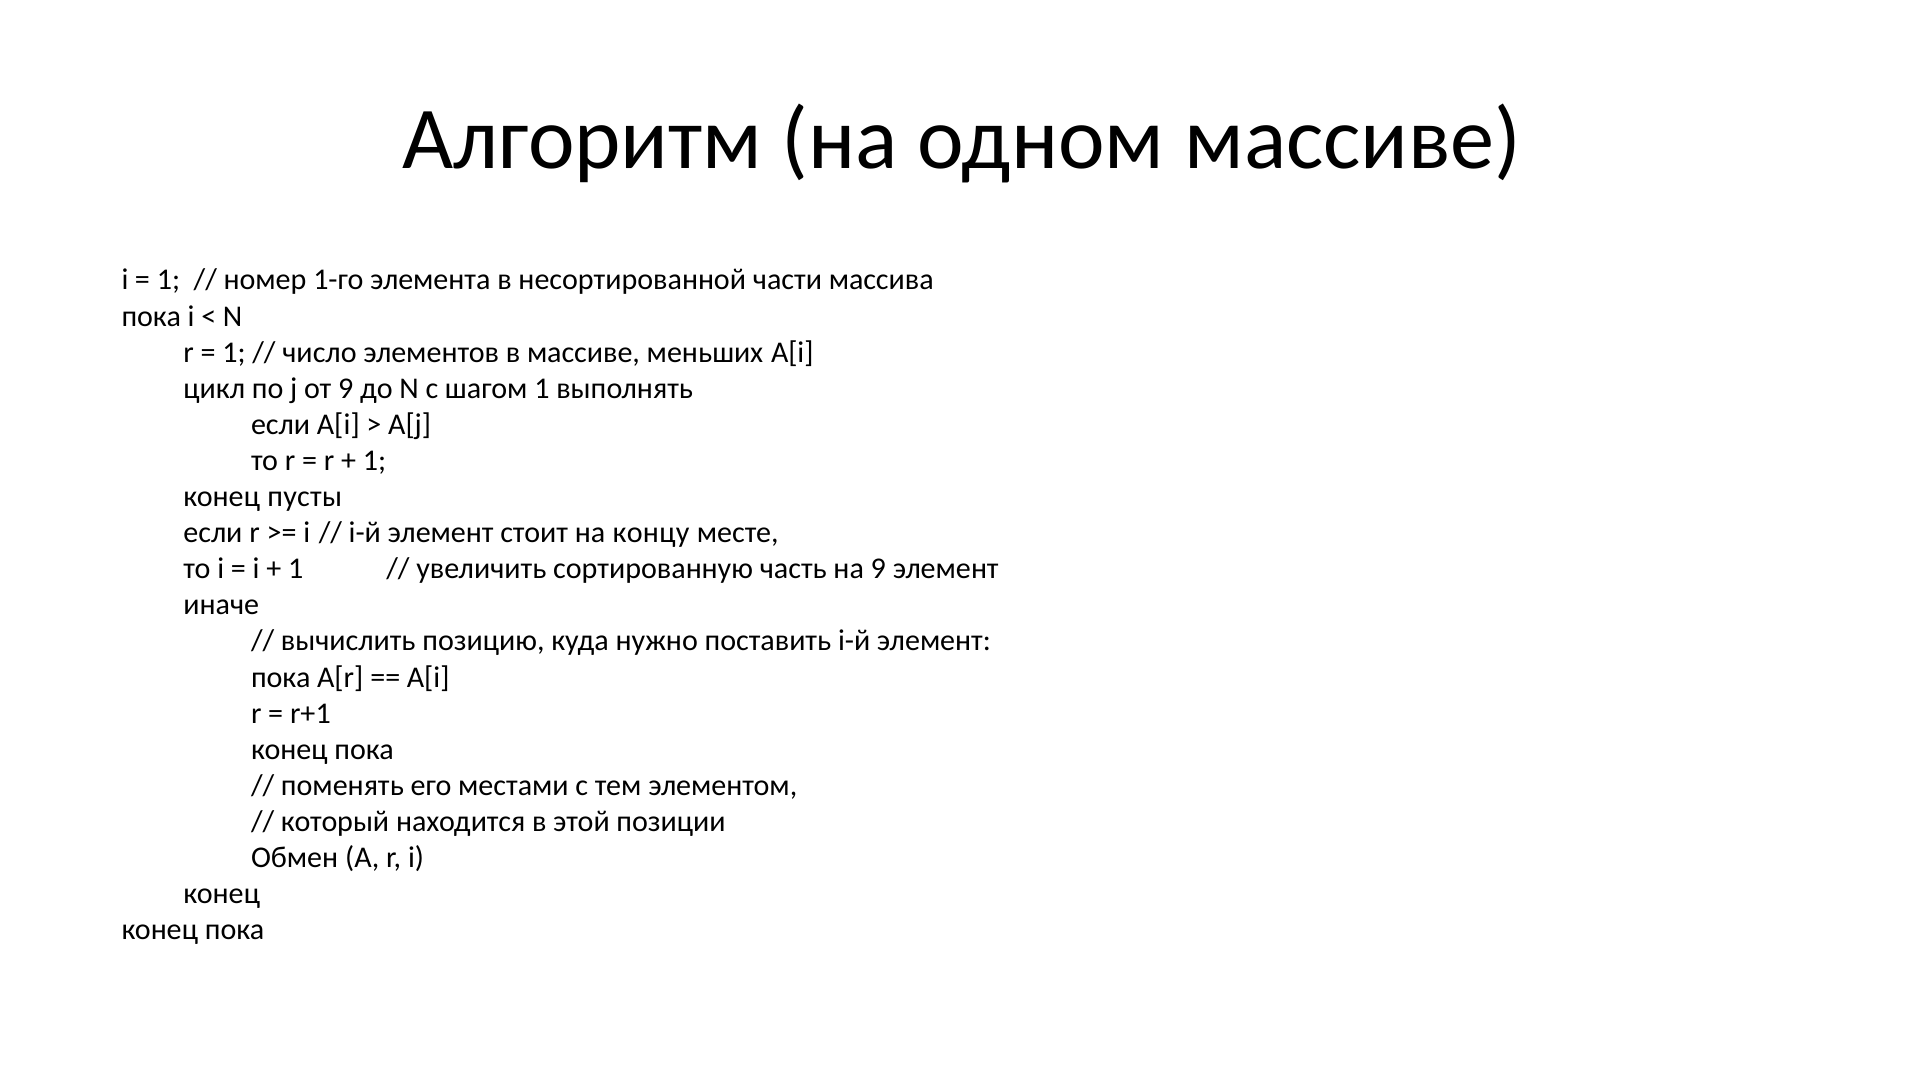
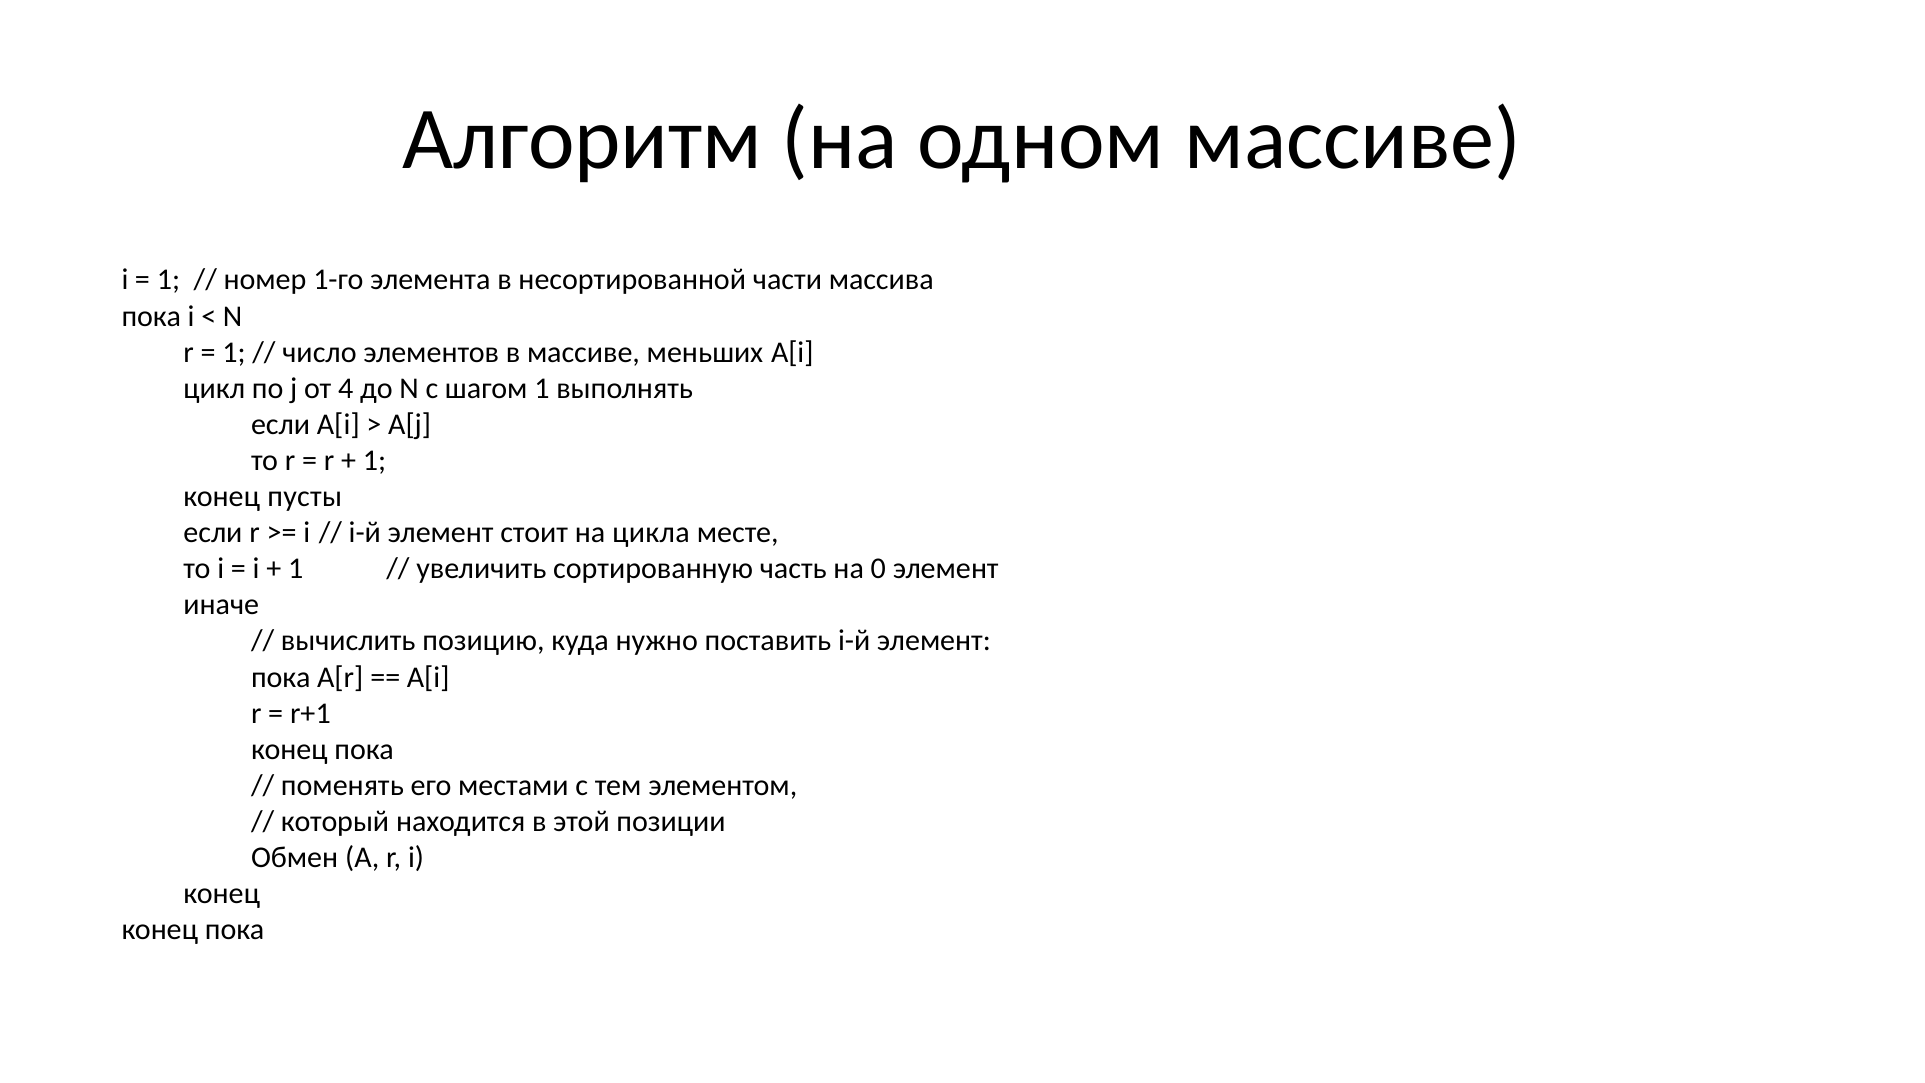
от 9: 9 -> 4 (346, 388)
концу: концу -> цикла (651, 533)
на 9: 9 -> 0 (878, 569)
